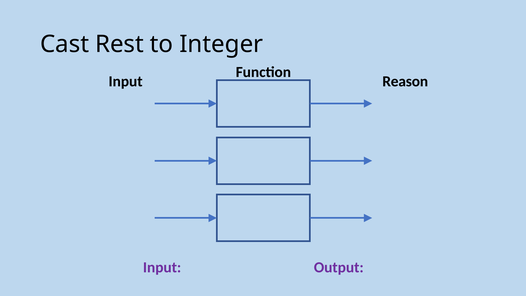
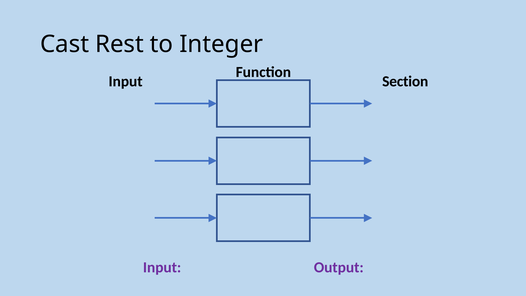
Reason: Reason -> Section (405, 81)
